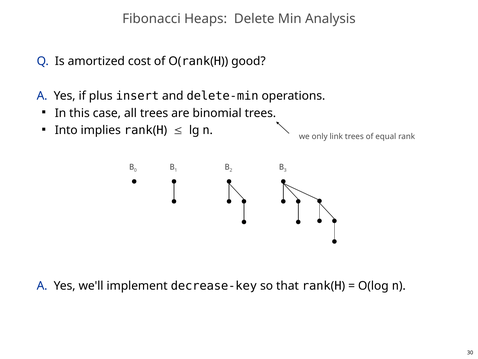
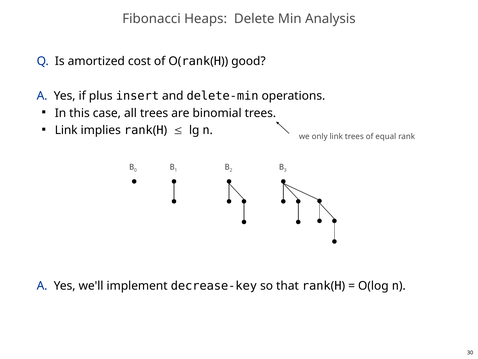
Into: Into -> Link (66, 130)
